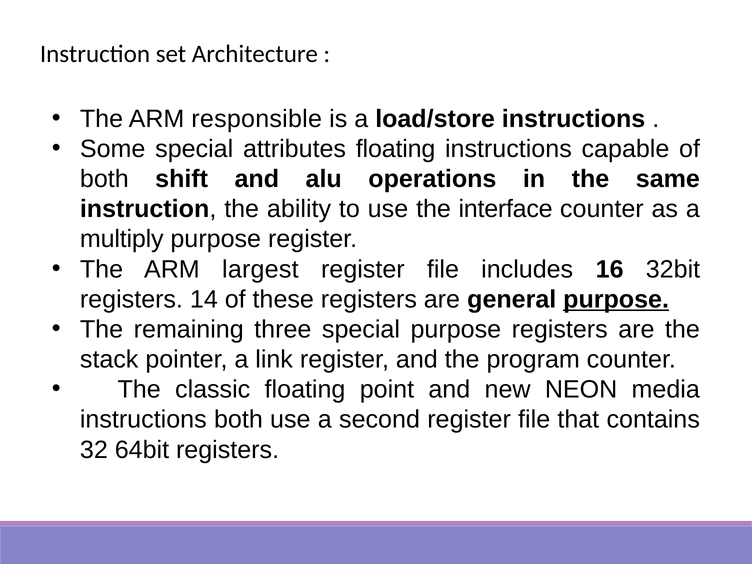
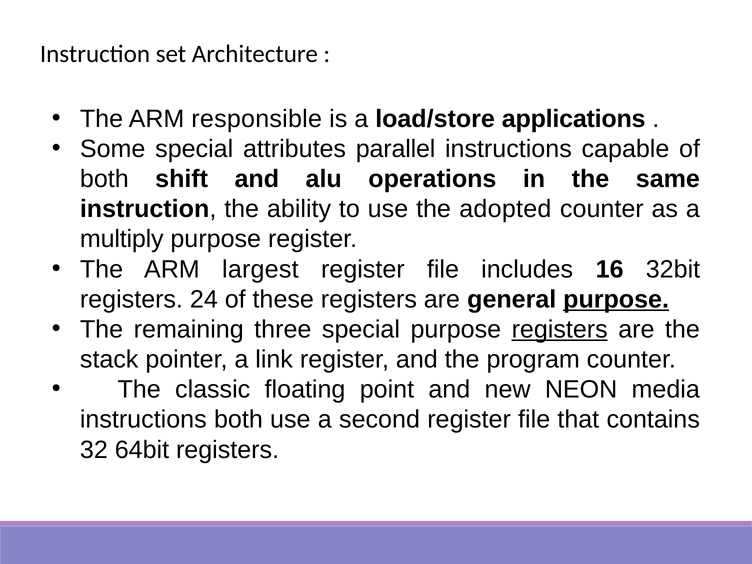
load/store instructions: instructions -> applications (574, 119)
attributes floating: floating -> parallel (396, 149)
interface: interface -> adopted (505, 209)
14: 14 -> 24 (204, 299)
registers underline: none -> present (560, 329)
